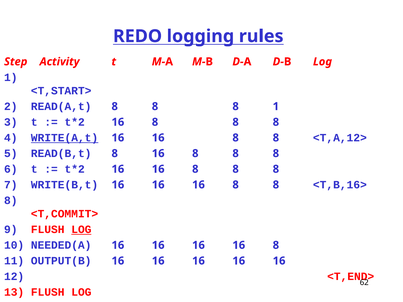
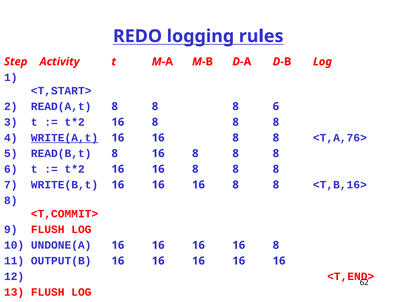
1: 1 -> 6 (276, 107)
<T,A,12>: <T,A,12> -> <T,A,76> (340, 138)
LOG underline: present -> none (81, 230)
NEEDED(A: NEEDED(A -> UNDONE(A (61, 245)
